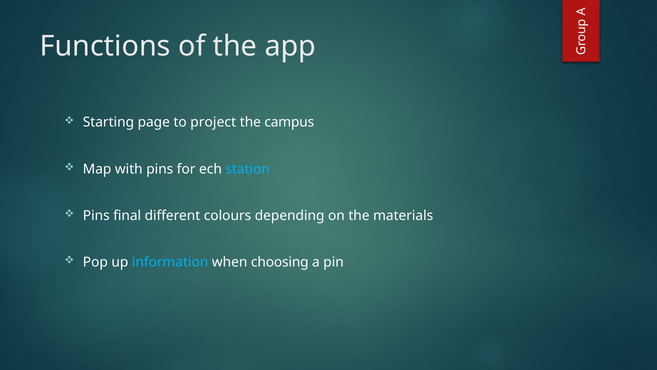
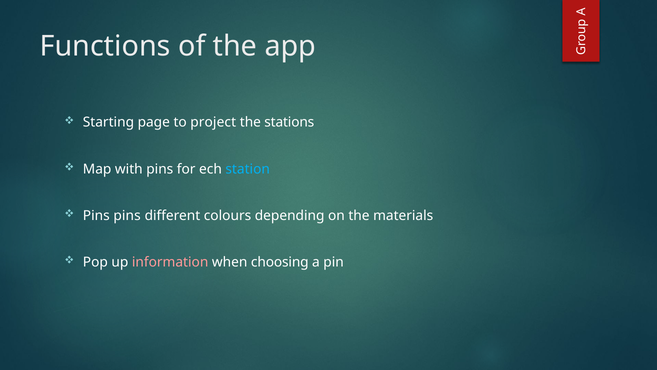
campus: campus -> stations (289, 122)
Pins final: final -> pins (127, 215)
information colour: light blue -> pink (170, 262)
